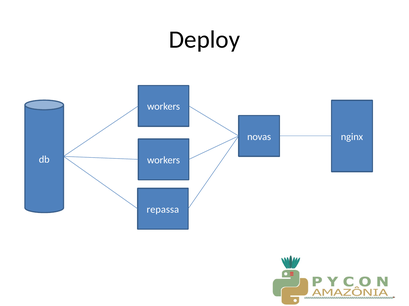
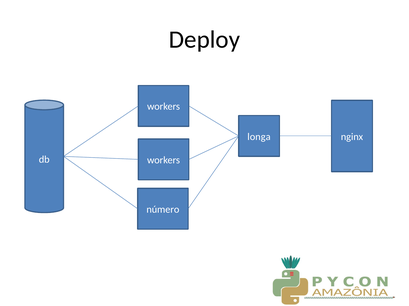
novas: novas -> longa (259, 137)
repassa: repassa -> número (163, 210)
